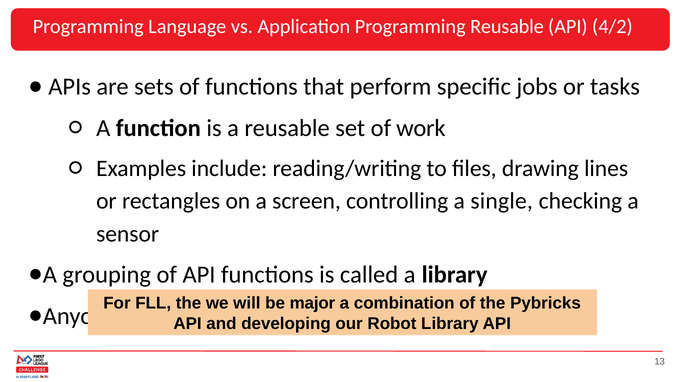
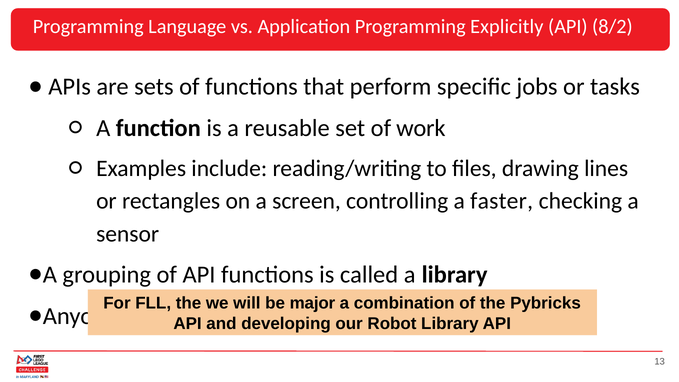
Programming Reusable: Reusable -> Explicitly (507, 26)
4/2: 4/2 -> 8/2 (612, 26)
single: single -> faster (502, 201)
